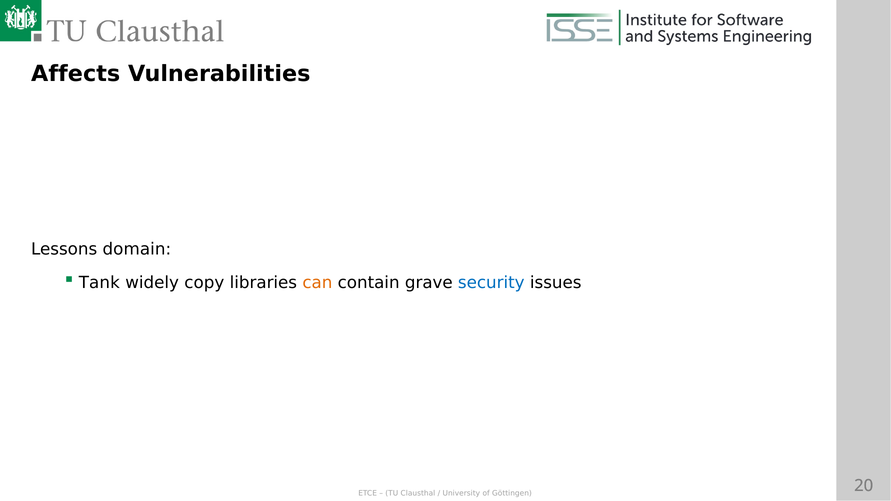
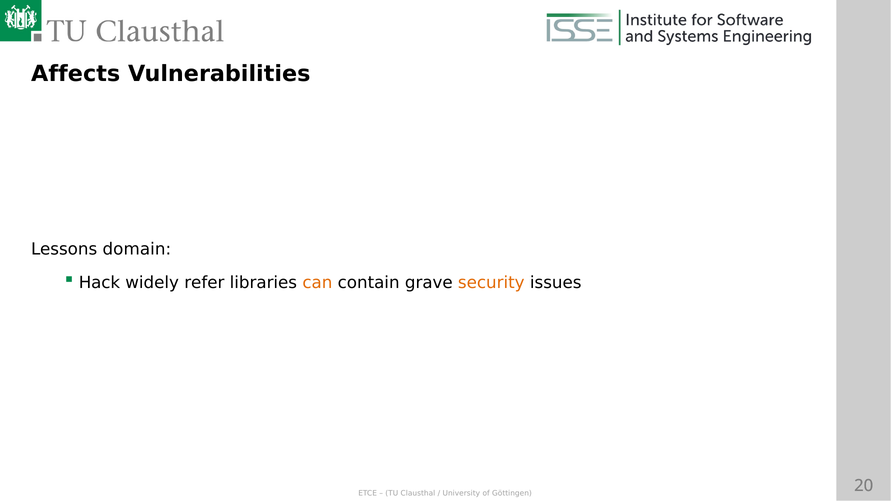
Tank: Tank -> Hack (99, 283)
copy: copy -> refer (204, 283)
security colour: blue -> orange (491, 283)
